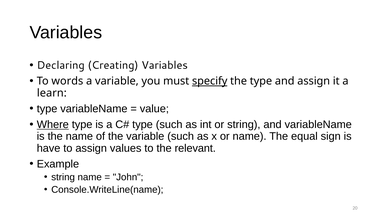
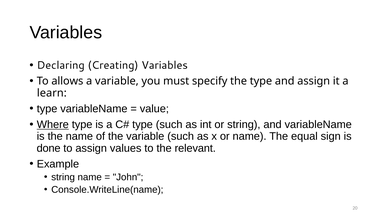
words: words -> allows (67, 81)
specify underline: present -> none (210, 81)
have: have -> done (49, 148)
